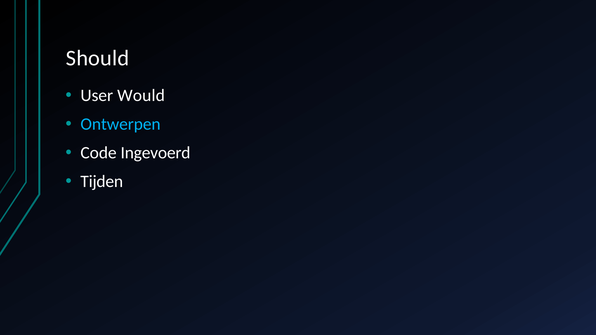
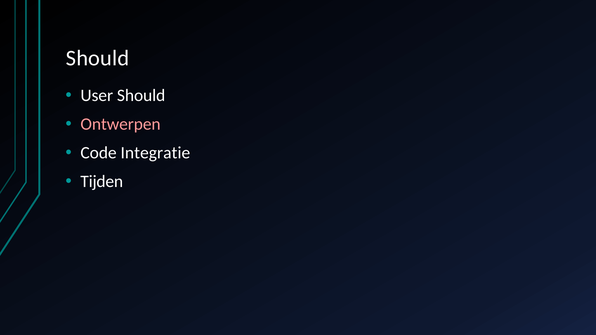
User Would: Would -> Should (141, 95)
Ontwerpen colour: light blue -> pink (121, 124)
Ingevoerd: Ingevoerd -> Integratie (155, 153)
